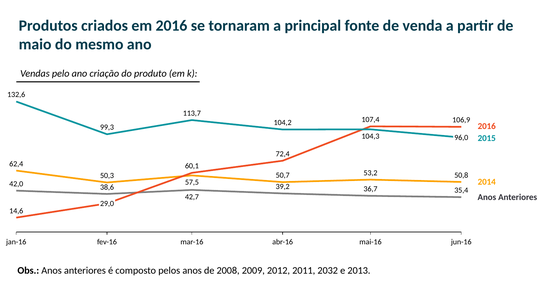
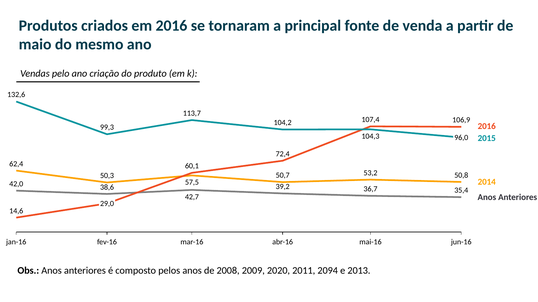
2012: 2012 -> 2020 (279, 271)
2032: 2032 -> 2094 (328, 271)
